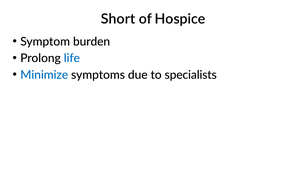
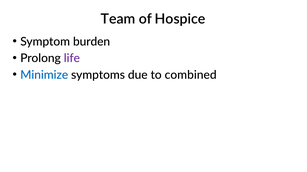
Short: Short -> Team (118, 19)
life colour: blue -> purple (72, 59)
specialists: specialists -> combined (191, 75)
